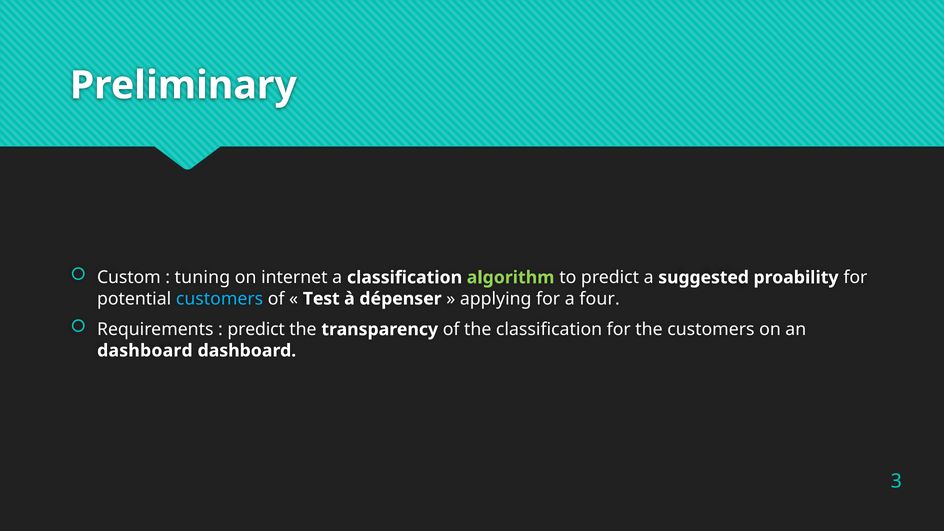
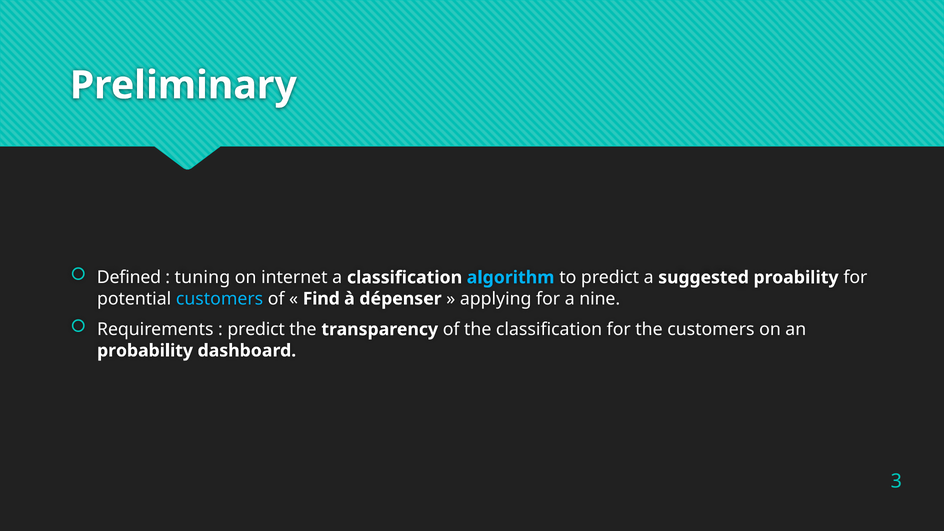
Custom: Custom -> Defined (129, 277)
algorithm colour: light green -> light blue (511, 277)
Test: Test -> Find (321, 299)
four: four -> nine (600, 299)
dashboard: dashboard -> probability (145, 351)
